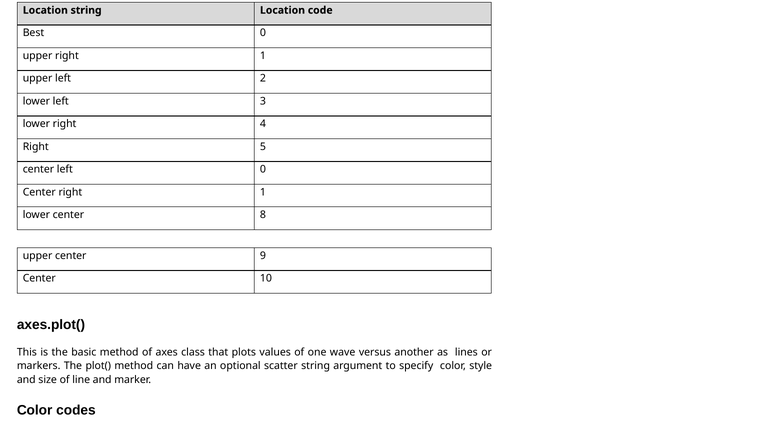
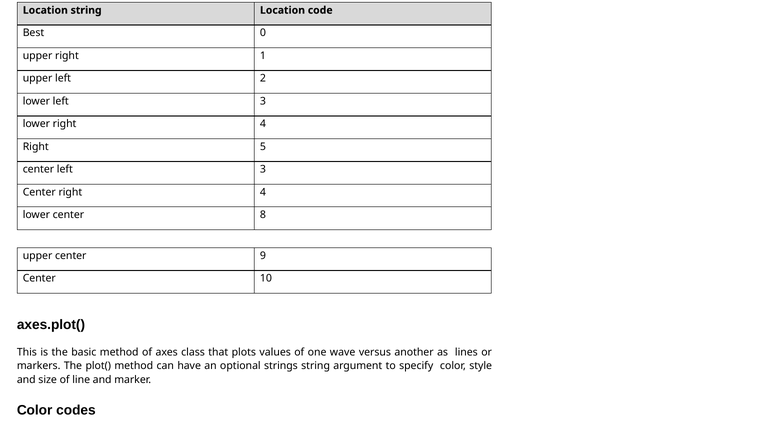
center left 0: 0 -> 3 (263, 169)
Center right 1: 1 -> 4 (263, 192)
scatter: scatter -> strings (281, 366)
